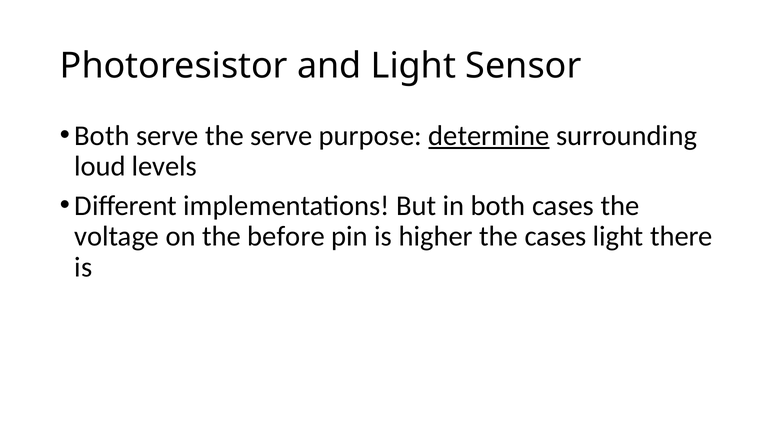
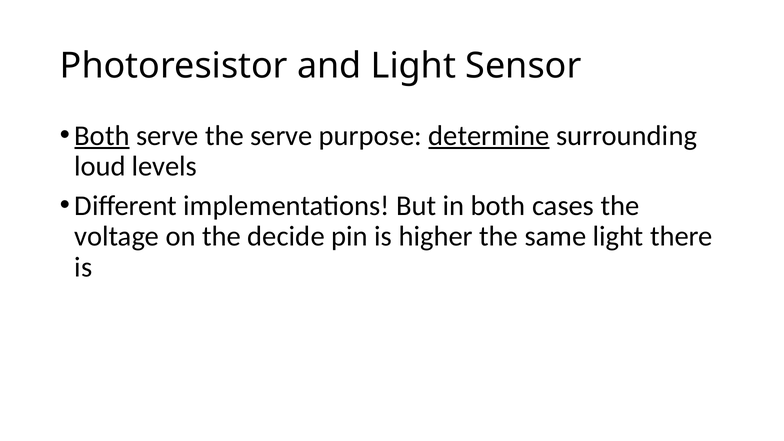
Both underline: none -> present (102, 136)
before: before -> decide (286, 237)
the cases: cases -> same (555, 237)
